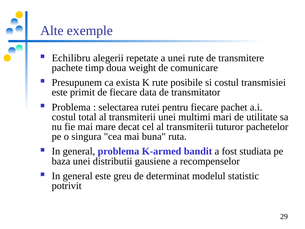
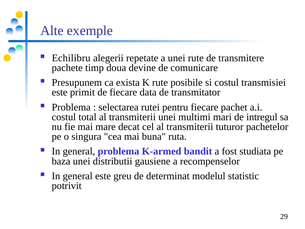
weight: weight -> devine (142, 68)
utilitate: utilitate -> intregul (262, 117)
